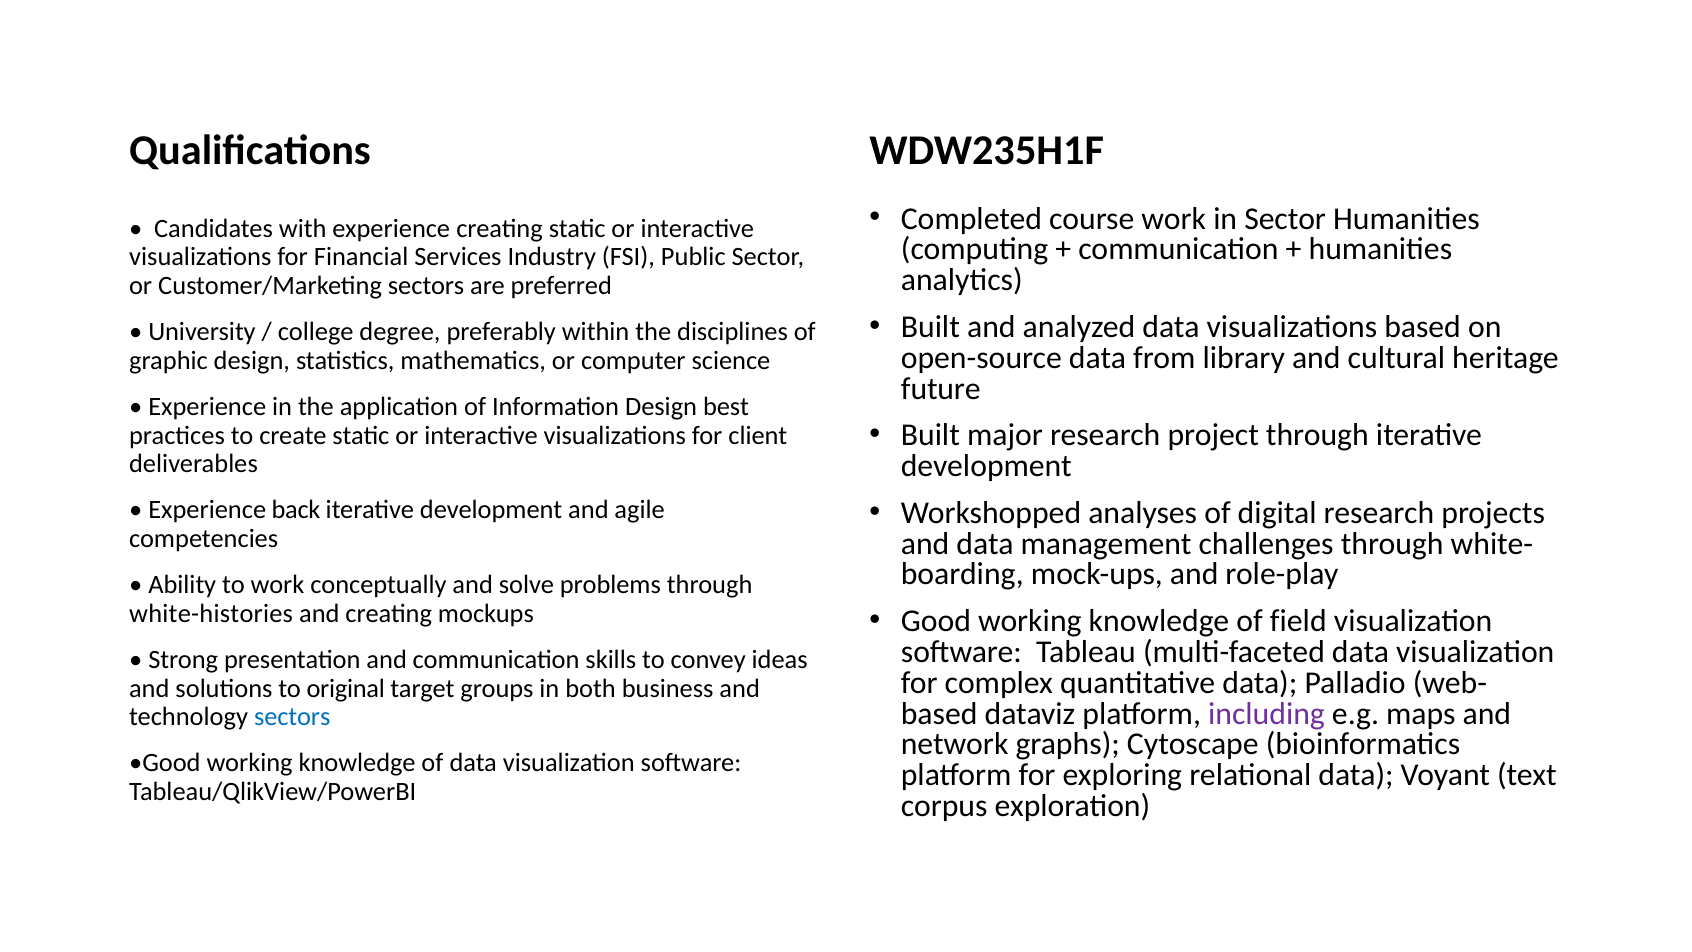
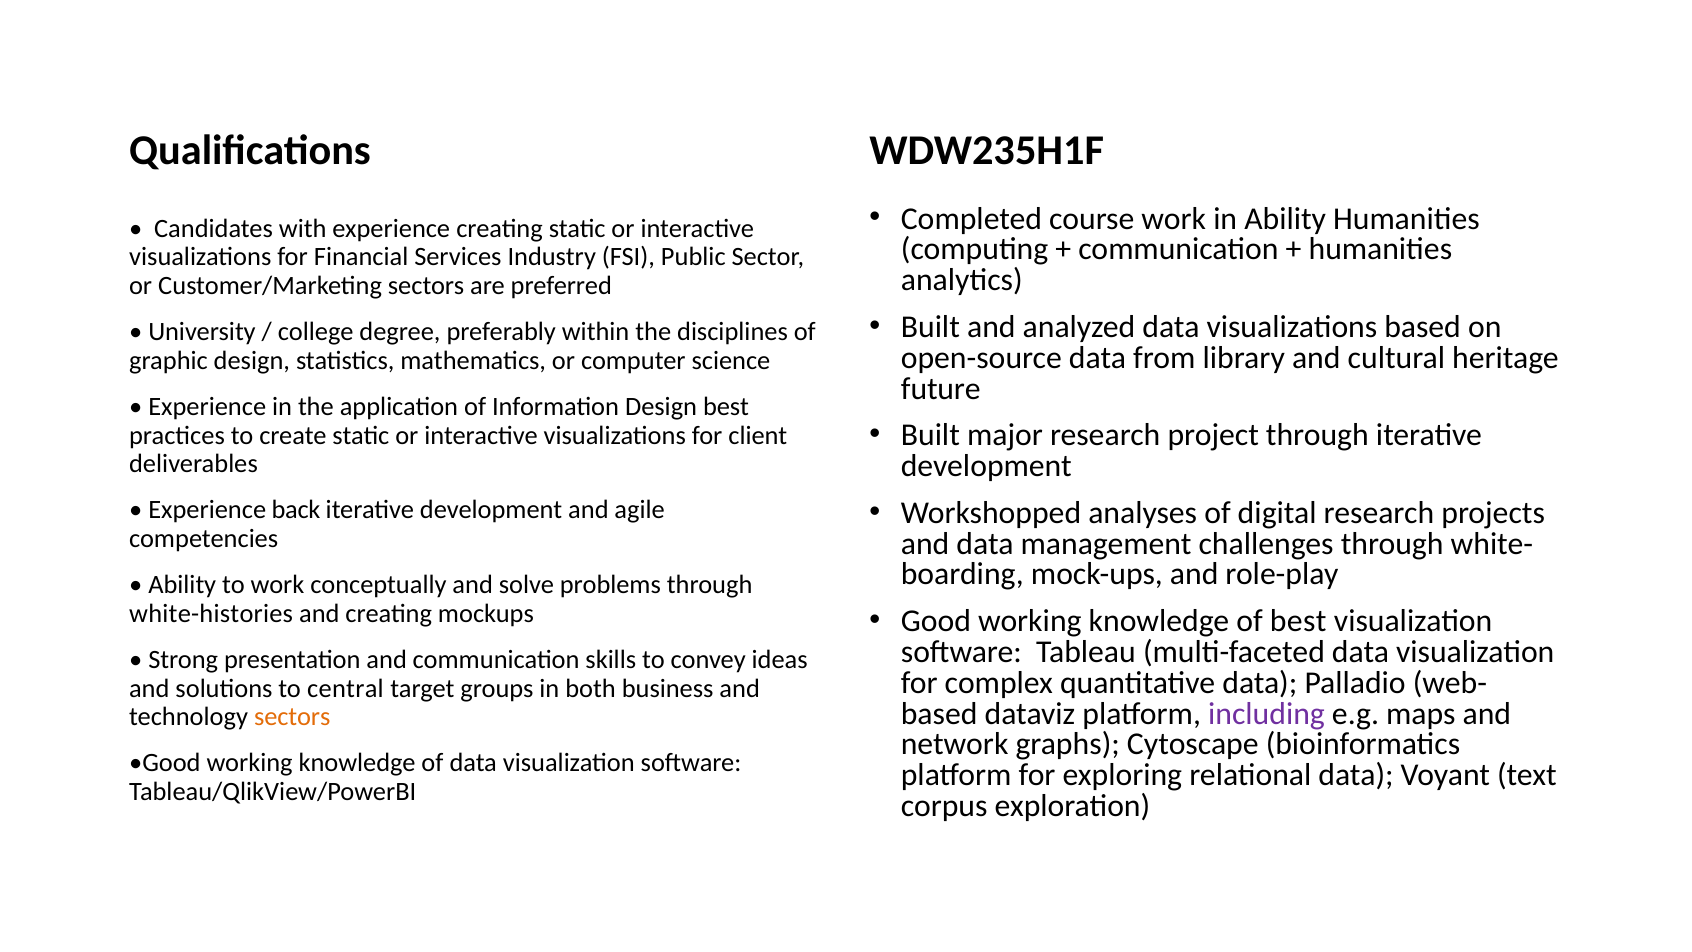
in Sector: Sector -> Ability (1285, 218)
of field: field -> best (1298, 621)
original: original -> central (345, 688)
sectors colour: blue -> orange (292, 717)
